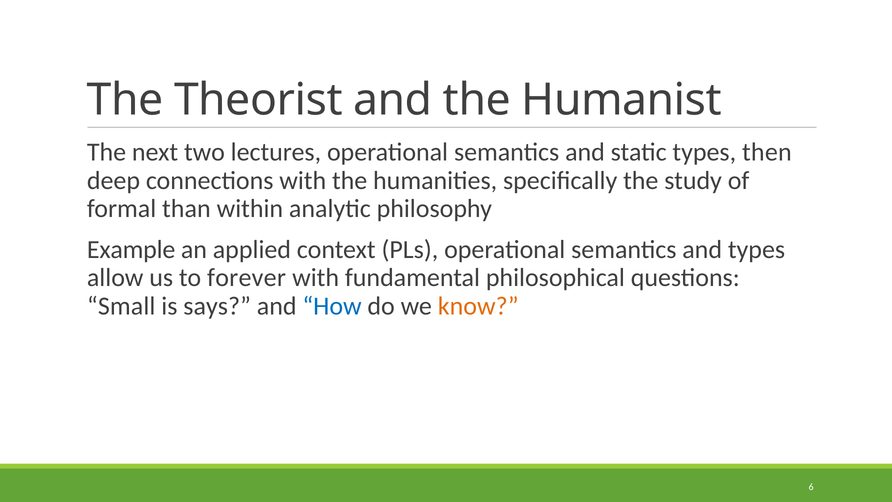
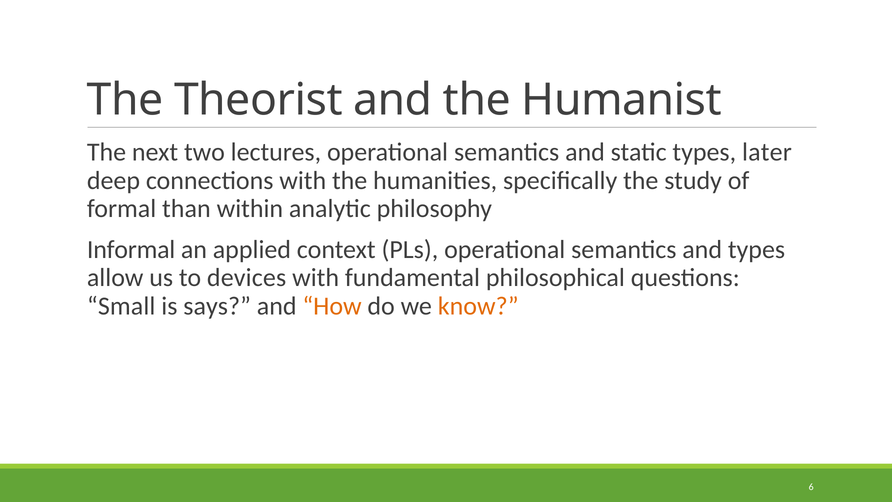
then: then -> later (767, 152)
Example: Example -> Informal (131, 250)
forever: forever -> devices (247, 278)
How colour: blue -> orange (332, 306)
